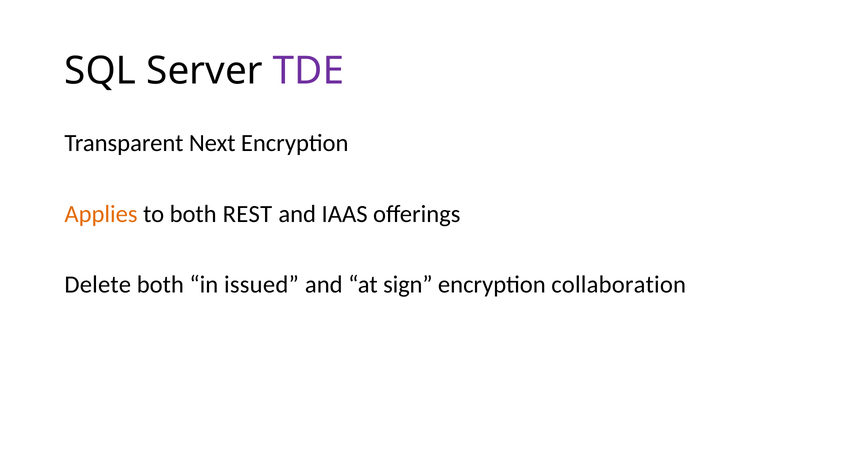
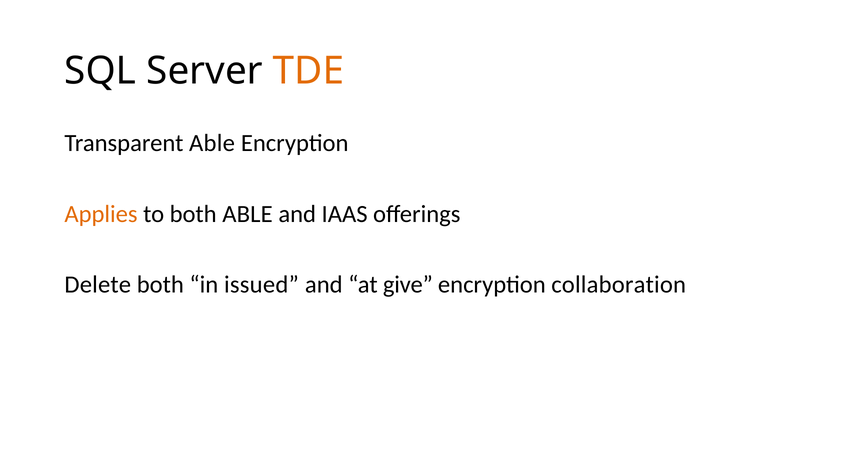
TDE colour: purple -> orange (309, 71)
Transparent Next: Next -> Able (212, 143)
both REST: REST -> ABLE (247, 214)
sign: sign -> give (408, 284)
